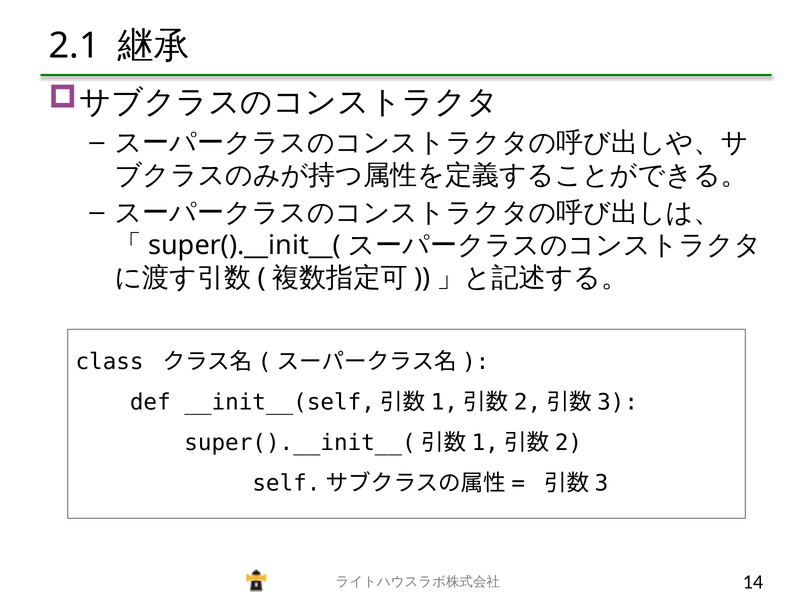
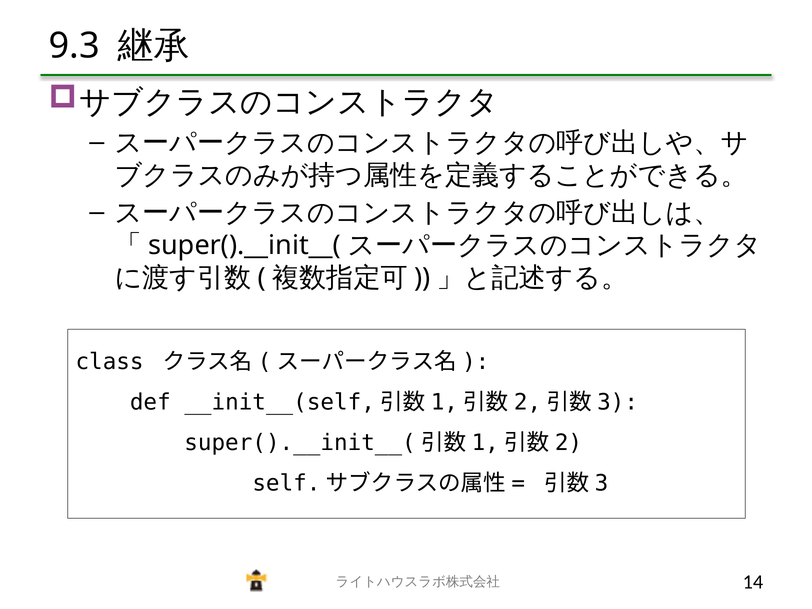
2.1: 2.1 -> 9.3 (74, 46)
